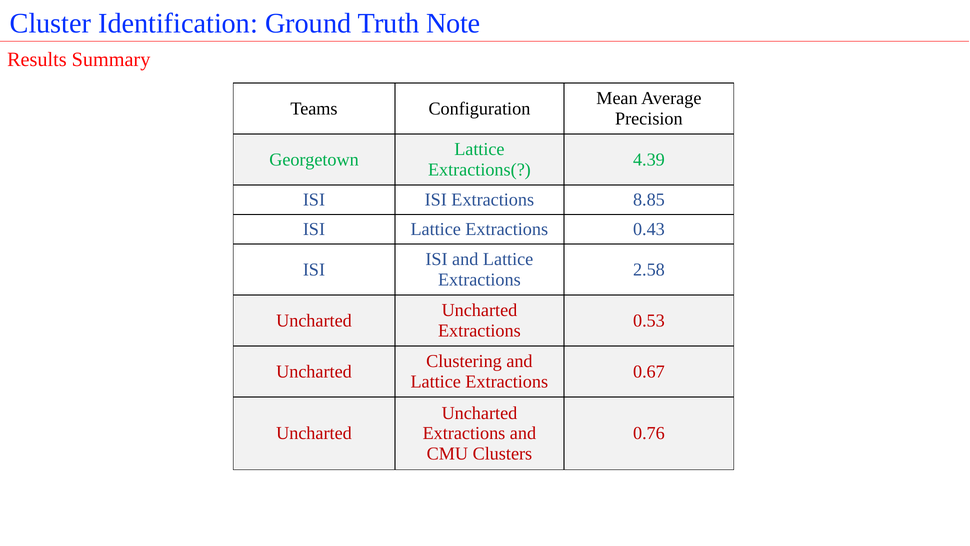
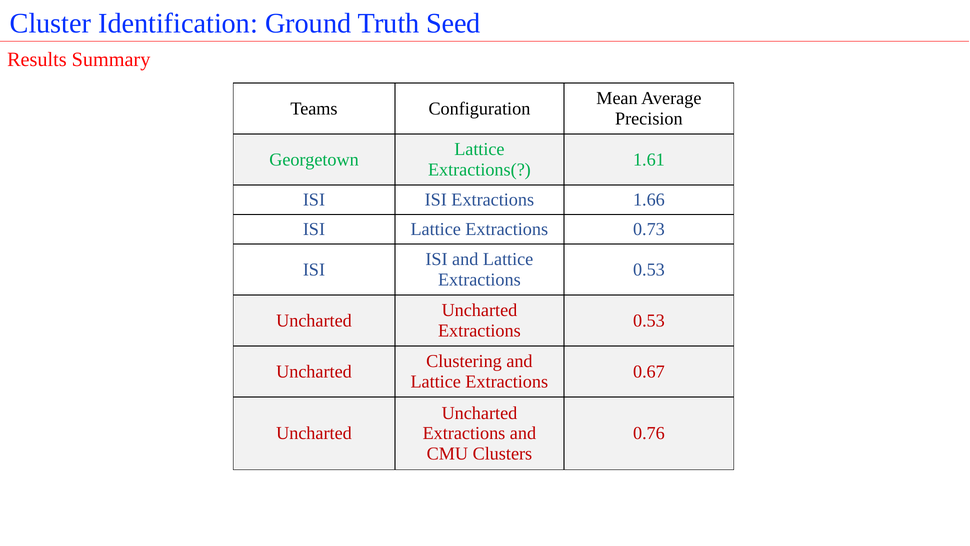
Note: Note -> Seed (453, 24)
4.39: 4.39 -> 1.61 (649, 159)
8.85: 8.85 -> 1.66 (649, 200)
0.43: 0.43 -> 0.73 (649, 229)
2.58: 2.58 -> 0.53 (649, 269)
